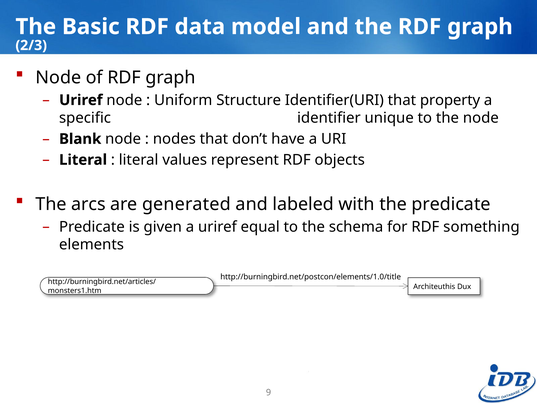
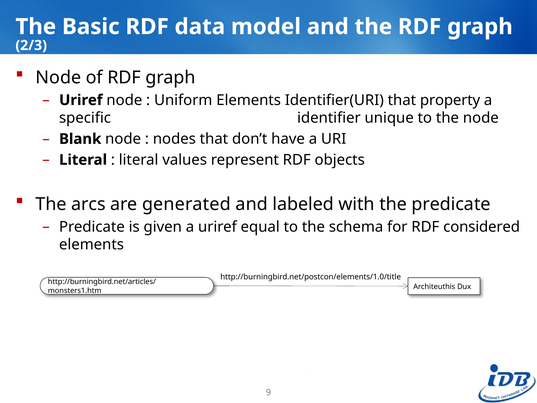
Uniform Structure: Structure -> Elements (249, 100)
something: something -> considered (482, 227)
